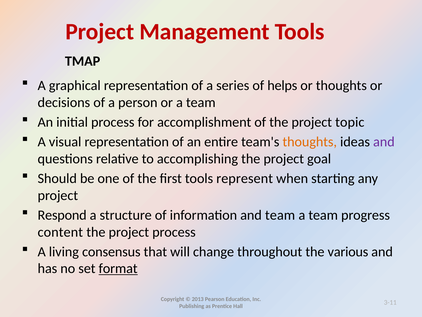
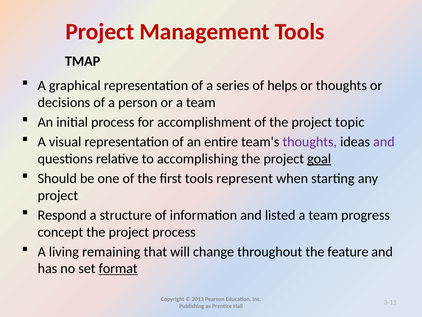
thoughts colour: orange -> purple (310, 142)
goal underline: none -> present (319, 159)
and team: team -> listed (280, 215)
content: content -> concept (60, 232)
consensus: consensus -> remaining (111, 251)
various: various -> feature (348, 251)
